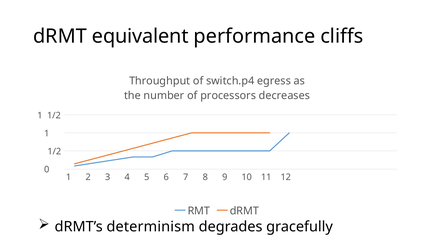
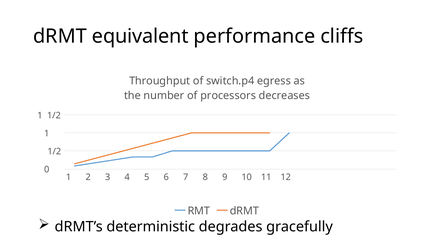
determinism: determinism -> deterministic (151, 227)
